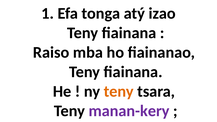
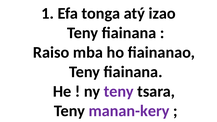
teny colour: orange -> purple (119, 91)
